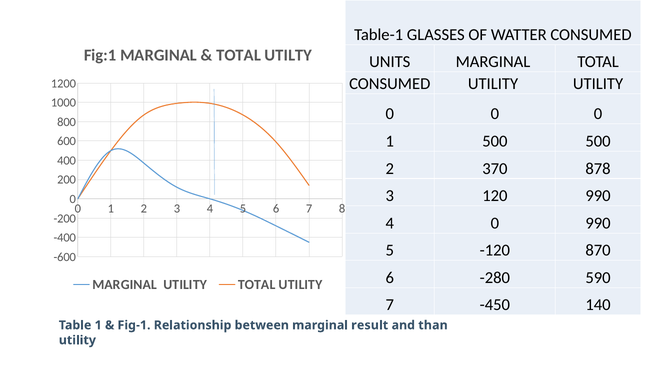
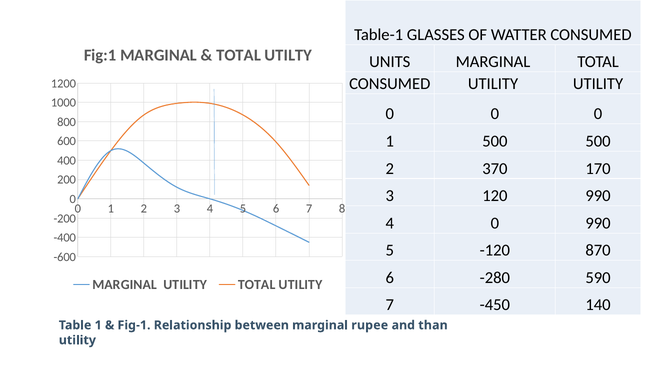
878: 878 -> 170 (598, 168)
result: result -> rupee (370, 325)
